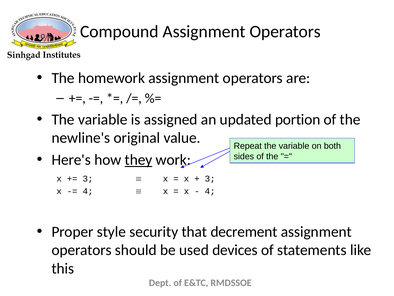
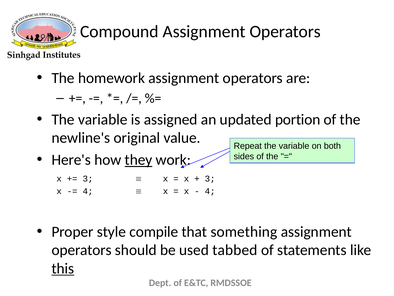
security: security -> compile (154, 231)
decrement: decrement -> something (244, 231)
devices: devices -> tabbed (235, 250)
this underline: none -> present (63, 268)
